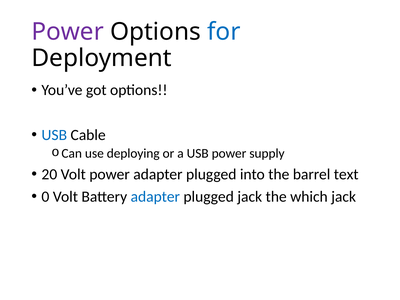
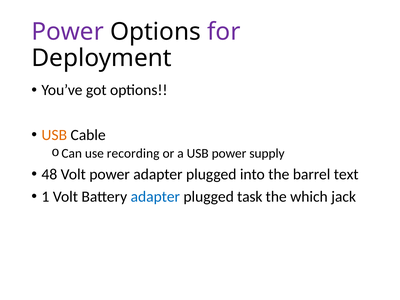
for colour: blue -> purple (224, 32)
USB colour: blue -> orange (54, 135)
deploying: deploying -> recording (133, 153)
20: 20 -> 48 (49, 174)
0: 0 -> 1 (45, 197)
plugged jack: jack -> task (250, 197)
